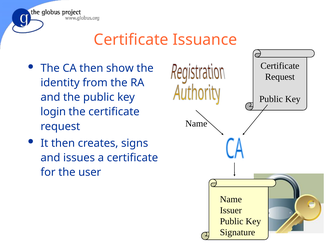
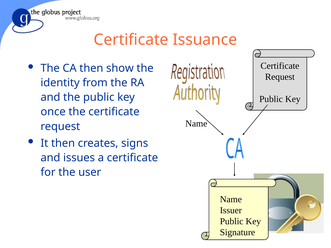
login: login -> once (53, 112)
